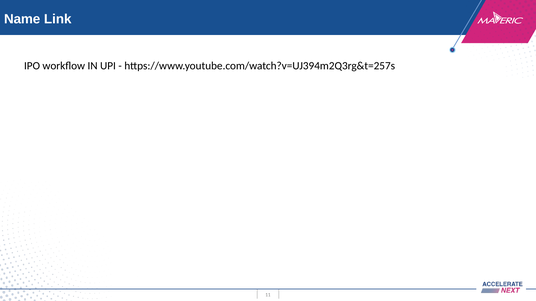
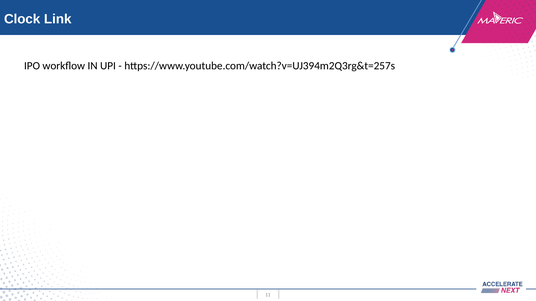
Name: Name -> Clock (22, 19)
